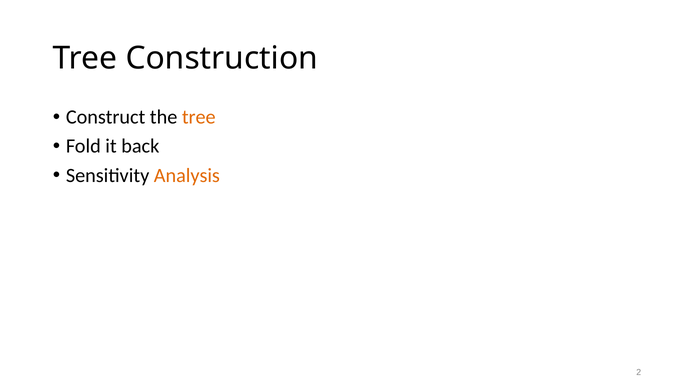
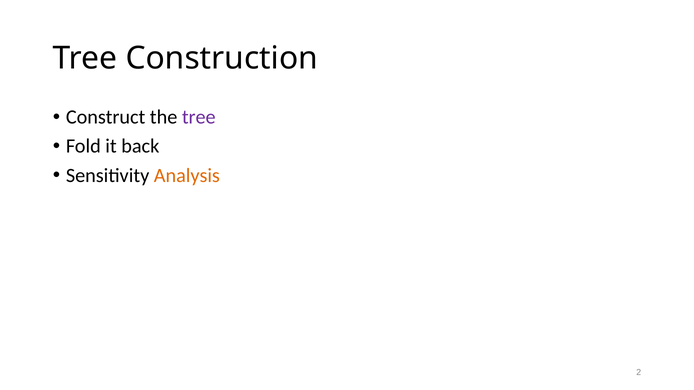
tree colour: orange -> purple (199, 117)
